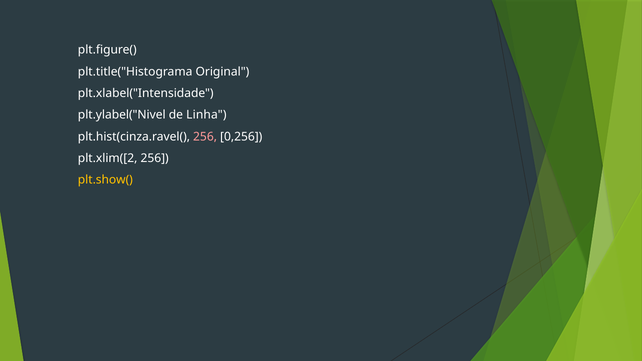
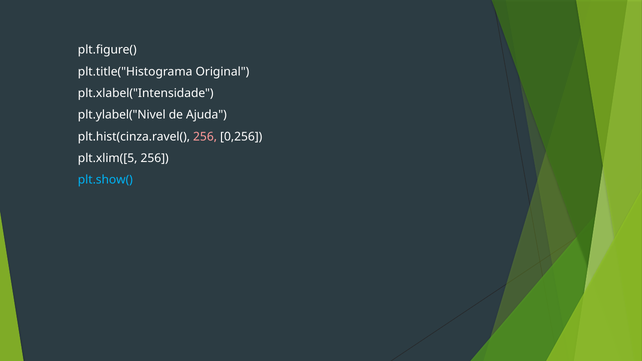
Linha: Linha -> Ajuda (206, 115)
plt.xlim([2: plt.xlim([2 -> plt.xlim([5 (108, 158)
plt.show( colour: yellow -> light blue (105, 180)
